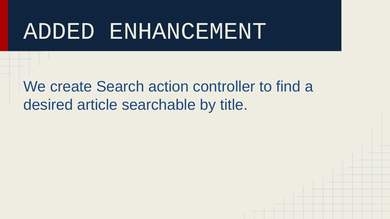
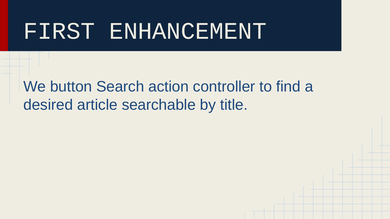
ADDED: ADDED -> FIRST (59, 31)
create: create -> button (71, 87)
